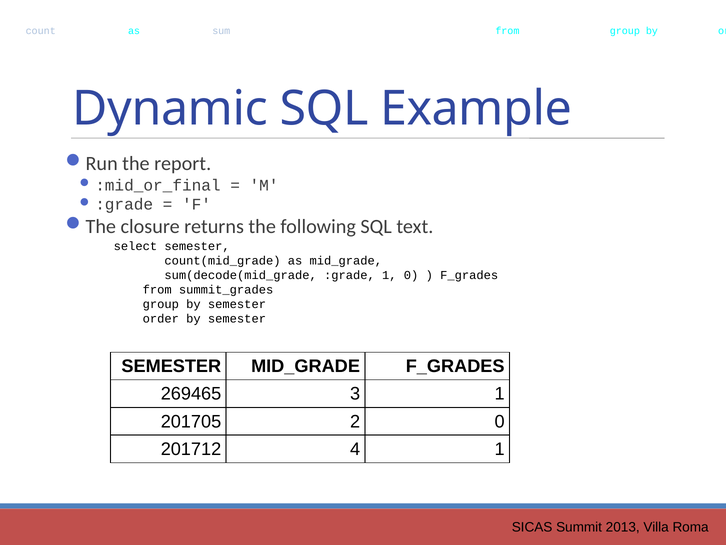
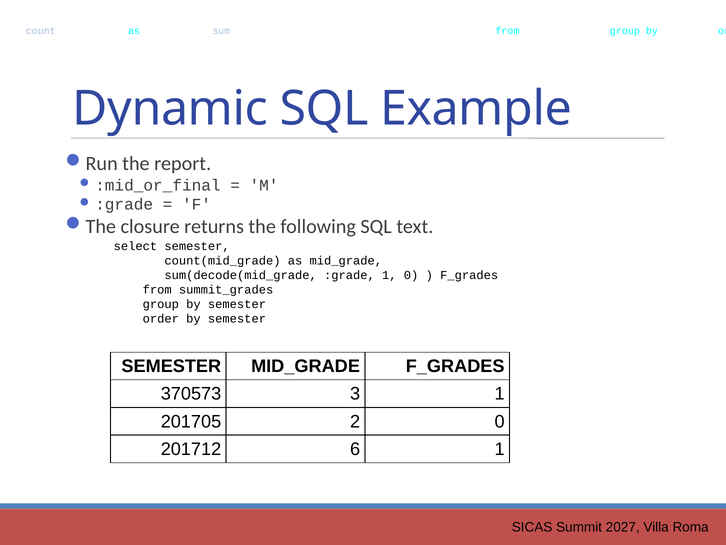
269465: 269465 -> 370573 (191, 394)
4: 4 -> 6 (355, 449)
2013: 2013 -> 2027 (623, 527)
